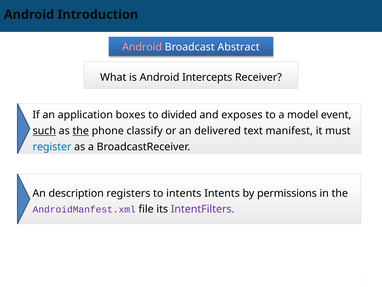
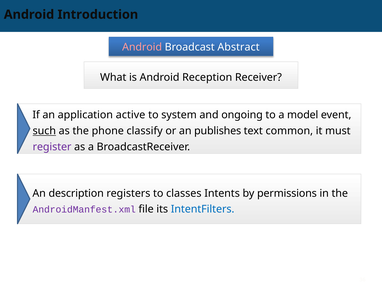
Intercepts: Intercepts -> Reception (207, 77)
boxes: boxes -> active (131, 115)
divided: divided -> system (179, 115)
exposes: exposes -> ongoing (242, 115)
the underline: present -> none (81, 131)
delivered: delivered -> publishes (218, 131)
manifest: manifest -> common (289, 131)
register colour: blue -> purple (52, 147)
to intents: intents -> classes (184, 193)
IntentFilters colour: purple -> blue (203, 209)
